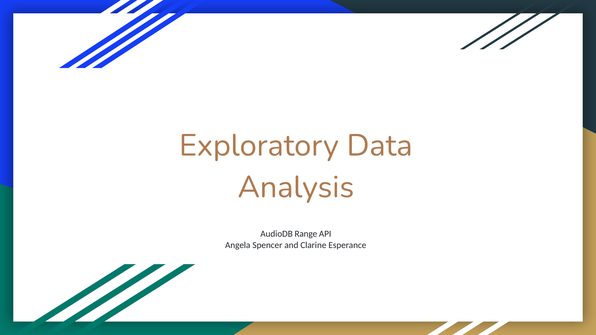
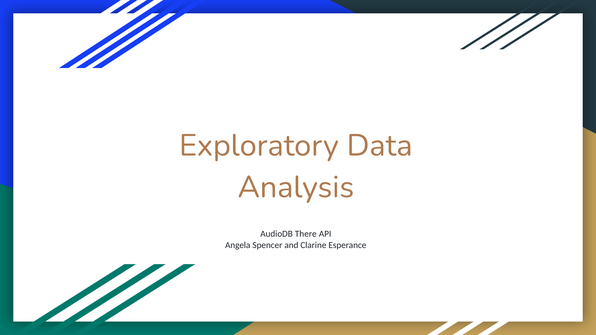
Range: Range -> There (306, 234)
